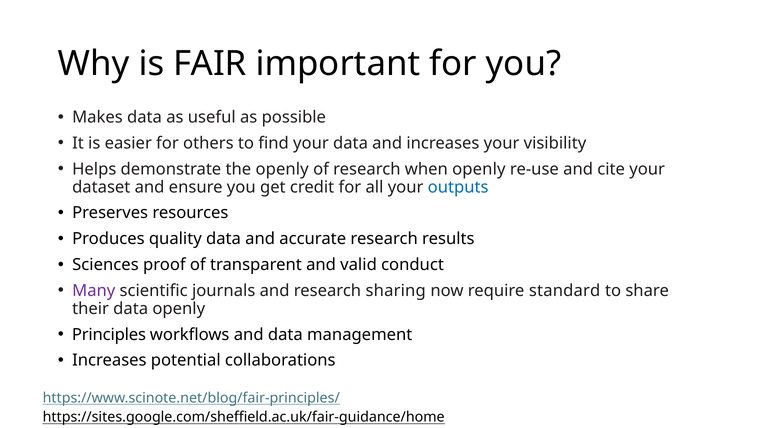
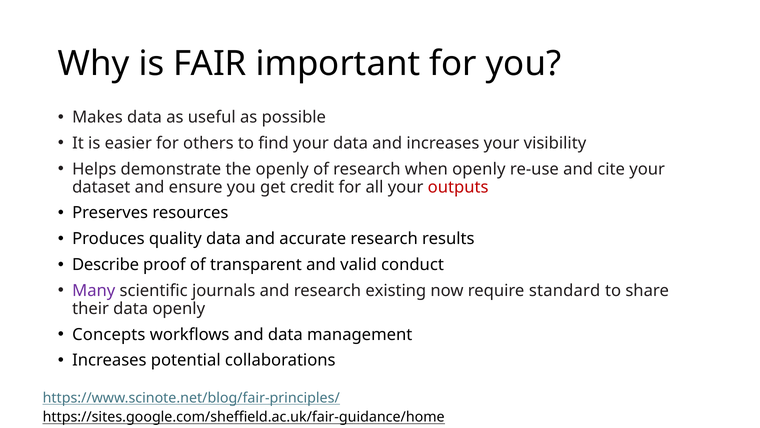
outputs colour: blue -> red (458, 187)
Sciences: Sciences -> Describe (106, 264)
sharing: sharing -> existing (396, 290)
Principles: Principles -> Concepts (109, 334)
